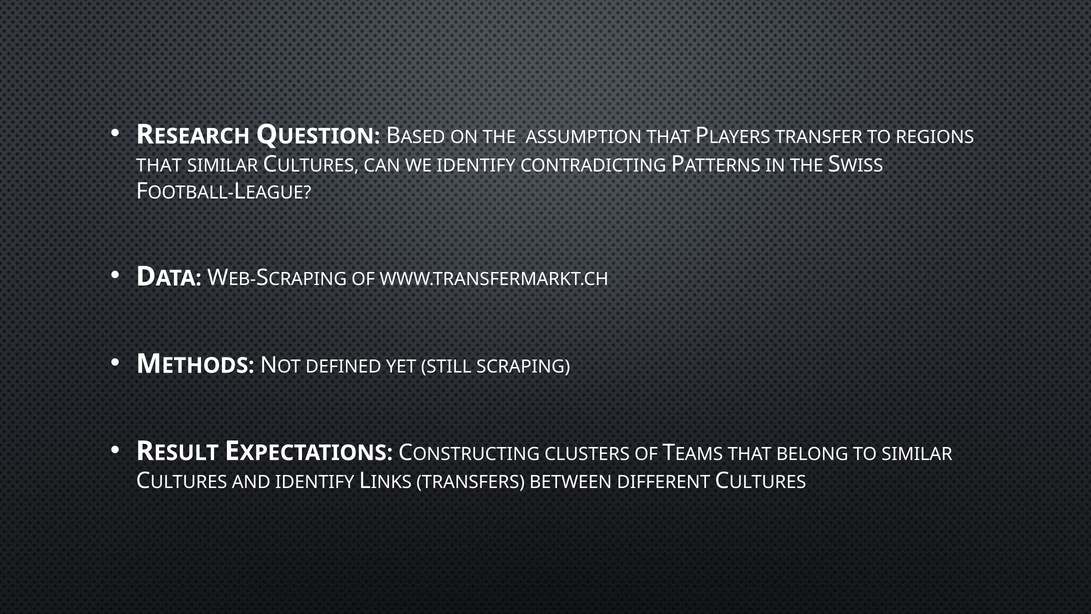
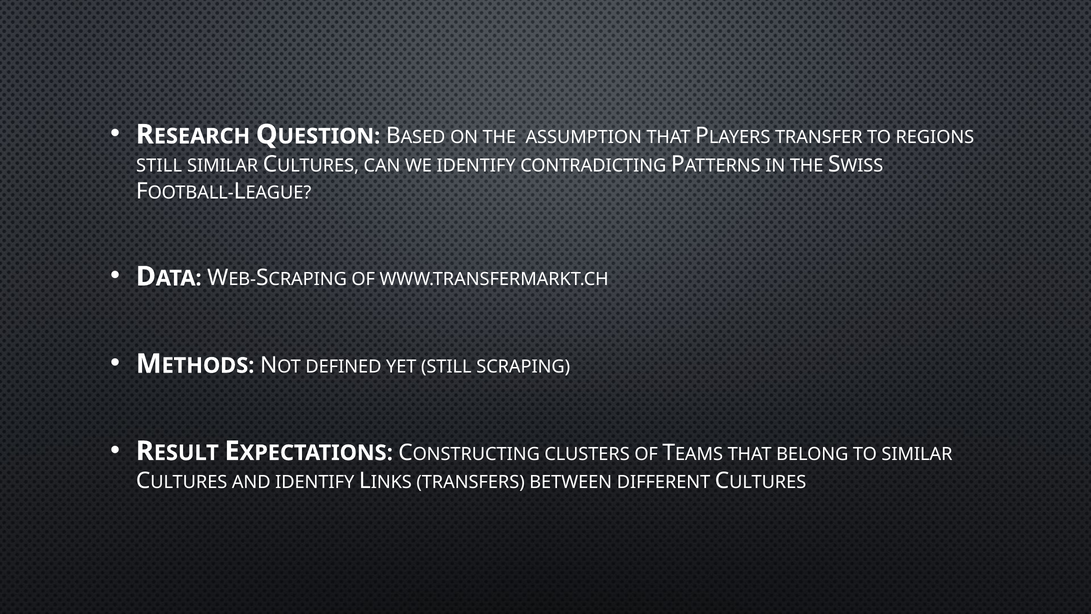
THAT: THAT -> STILL (159, 166)
